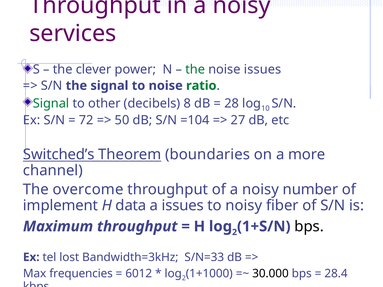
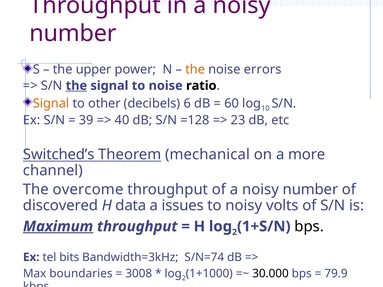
services: services -> number (73, 34)
clever: clever -> upper (94, 69)
the colour: green -> orange (195, 69)
noise issues: issues -> errors (263, 69)
the underline: none -> present (76, 86)
ratio colour: green -> black (201, 86)
Signal colour: green -> orange (51, 104)
8: 8 -> 6 (187, 104)
28: 28 -> 60 (232, 104)
72: 72 -> 39 (86, 120)
50: 50 -> 40 (122, 120)
=104: =104 -> =128 (195, 120)
27: 27 -> 23 (238, 120)
boundaries: boundaries -> mechanical (208, 155)
implement: implement -> discovered (61, 206)
fiber: fiber -> volts (282, 206)
Maximum underline: none -> present (58, 227)
lost: lost -> bits (69, 257)
S/N=33: S/N=33 -> S/N=74 (204, 257)
frequencies: frequencies -> boundaries (81, 274)
6012: 6012 -> 3008 (139, 274)
28.4: 28.4 -> 79.9 (336, 274)
